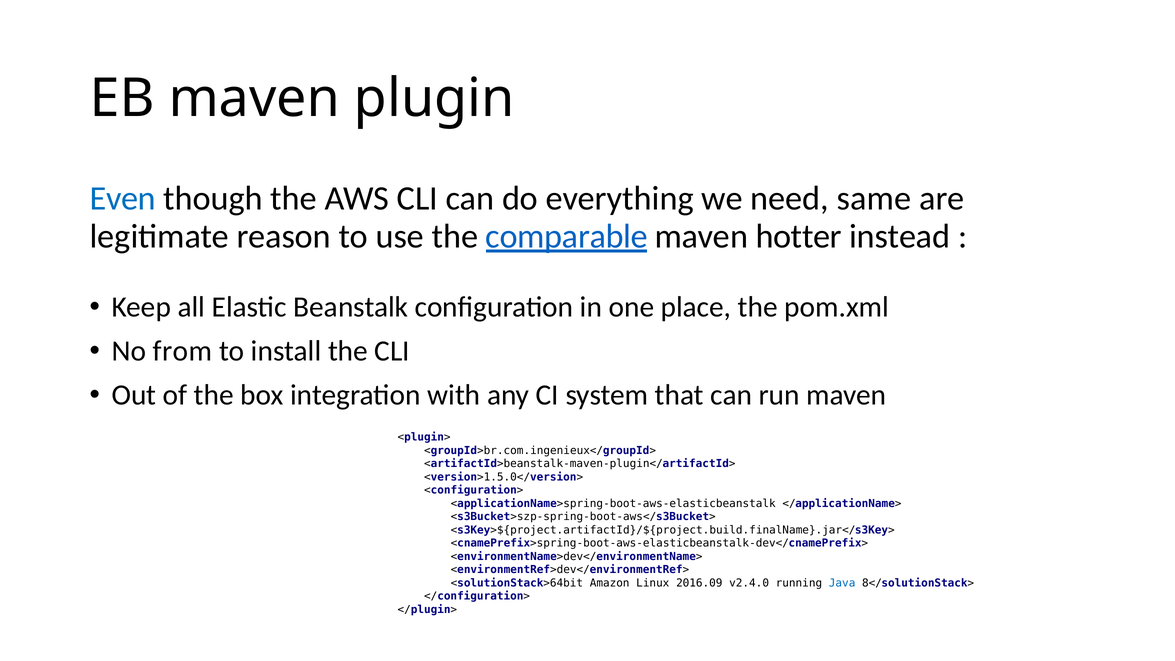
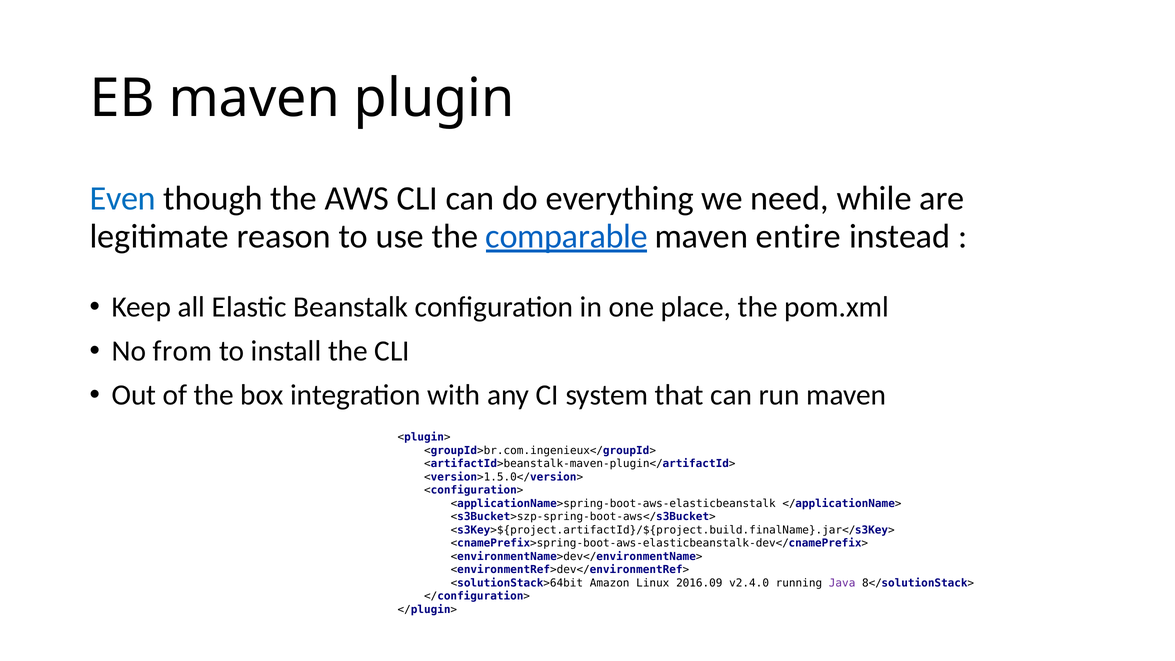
same: same -> while (874, 199)
hotter: hotter -> entire (798, 236)
Java colour: blue -> purple (842, 583)
